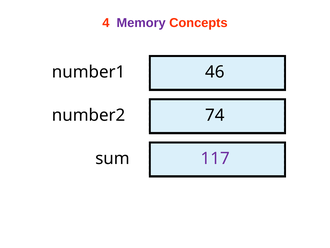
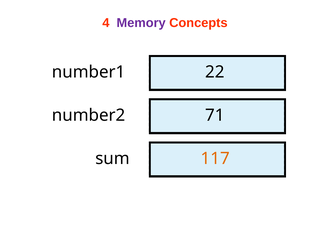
46: 46 -> 22 (215, 72)
74: 74 -> 71 (215, 115)
117 colour: purple -> orange (215, 158)
